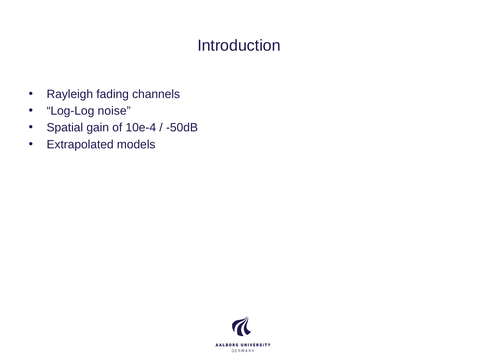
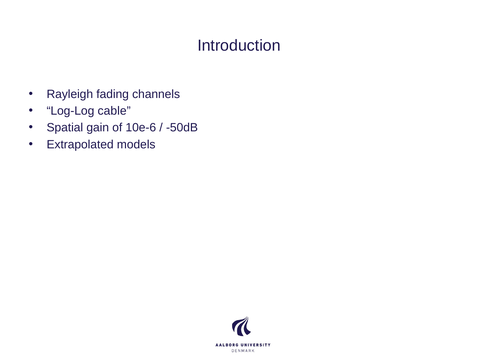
noise: noise -> cable (114, 111)
10e-4: 10e-4 -> 10e-6 (141, 128)
